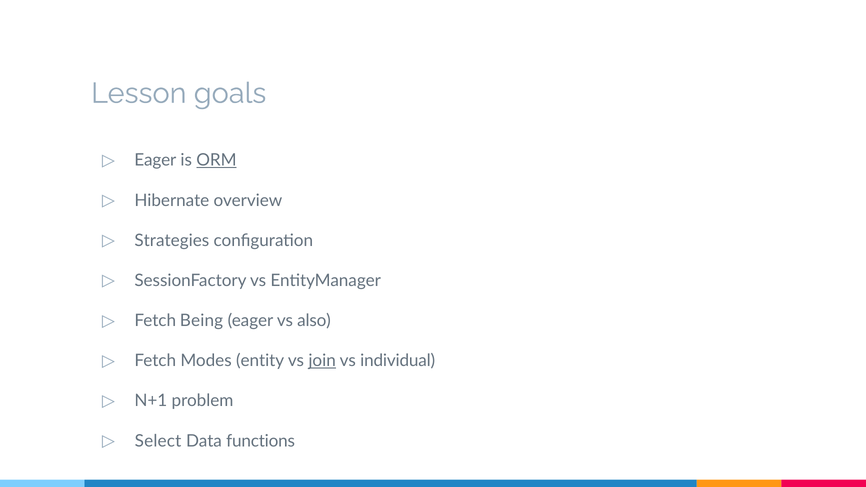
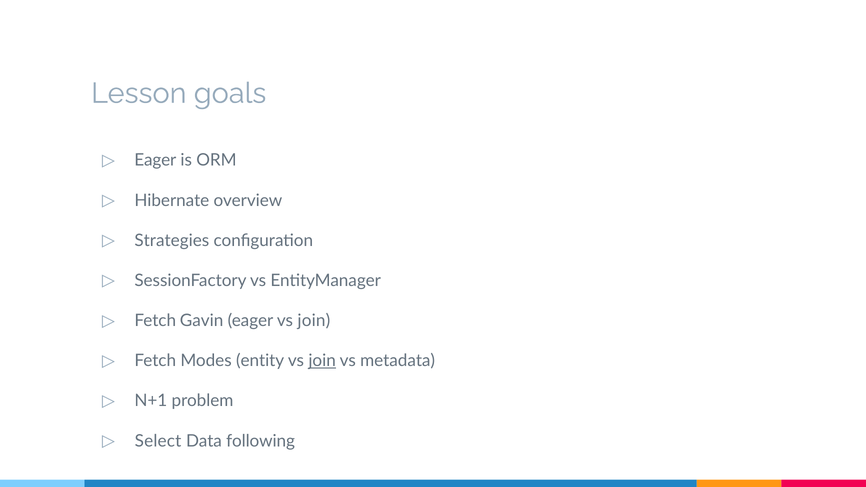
ORM underline: present -> none (216, 160)
Being: Being -> Gavin (202, 321)
eager vs also: also -> join (314, 321)
individual: individual -> metadata (398, 361)
functions: functions -> following (261, 441)
